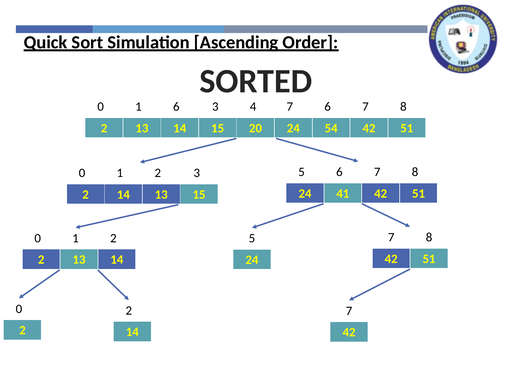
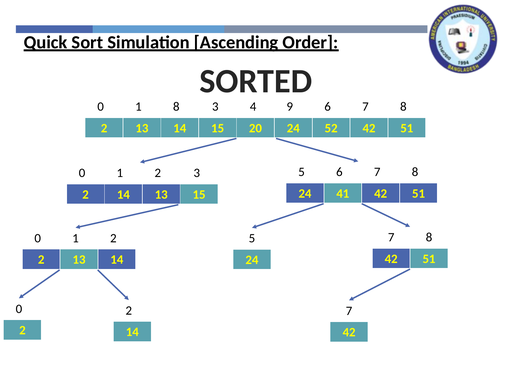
1 6: 6 -> 8 (176, 107)
4 7: 7 -> 9 (290, 107)
54: 54 -> 52 (331, 128)
